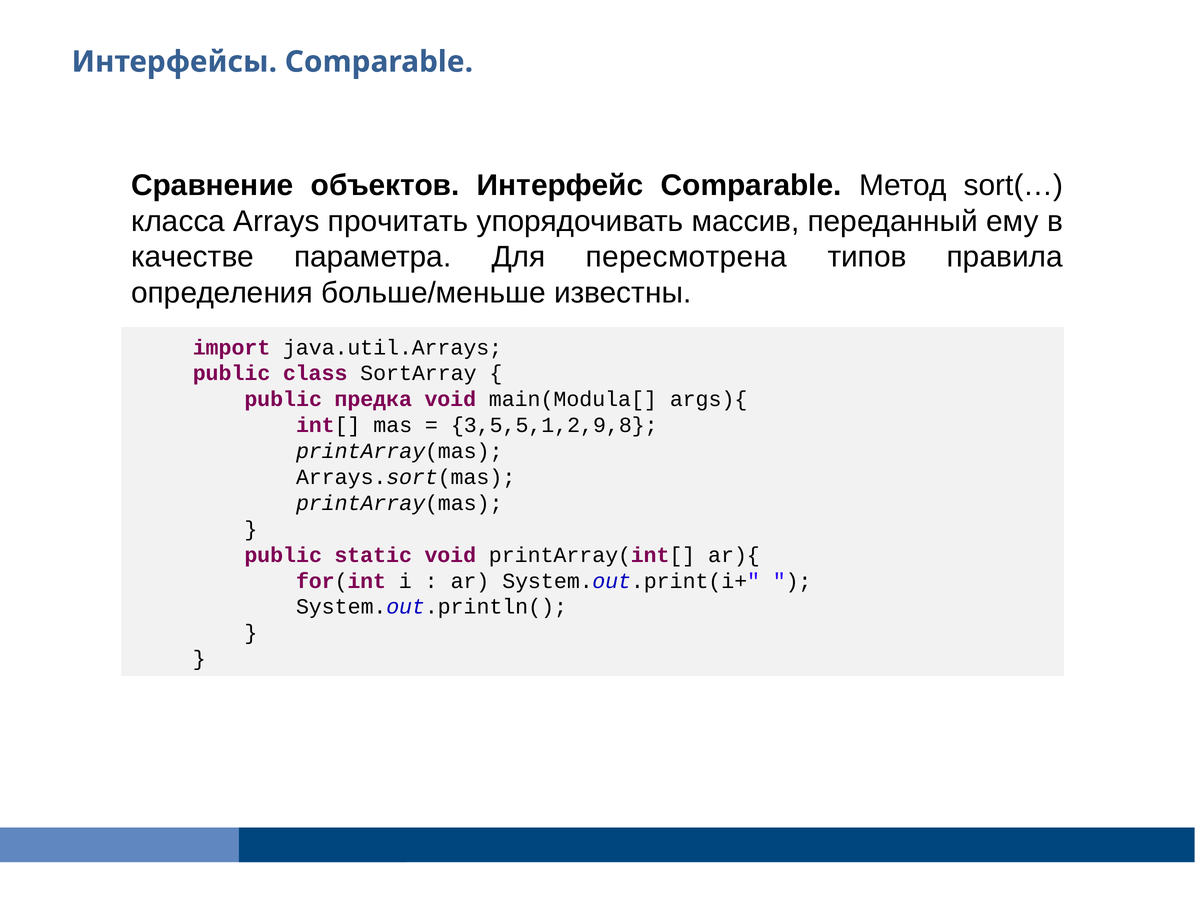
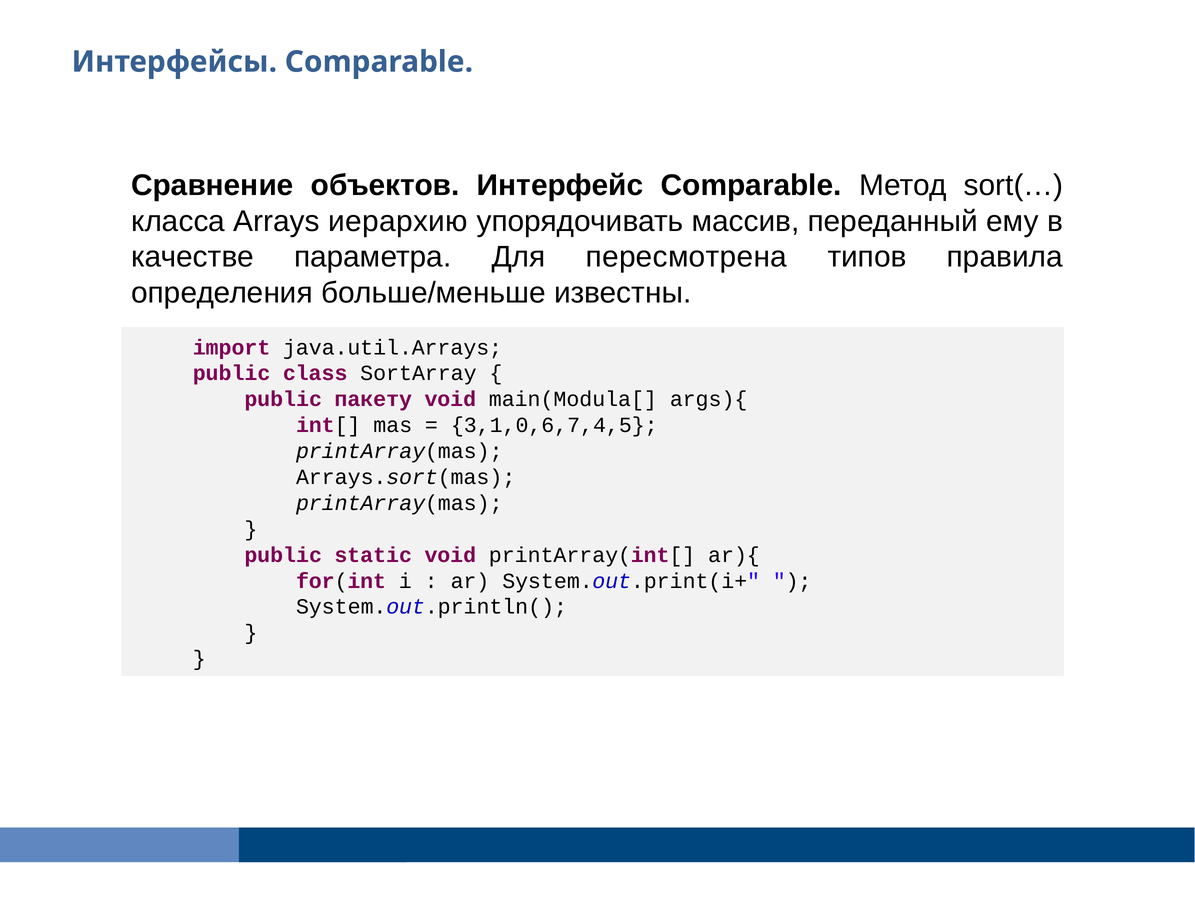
прочитать: прочитать -> иерархию (398, 221)
предка: предка -> пакету (373, 399)
3,5,5,1,2,9,8: 3,5,5,1,2,9,8 -> 3,1,0,6,7,4,5 (554, 425)
